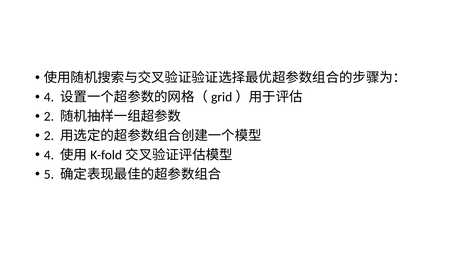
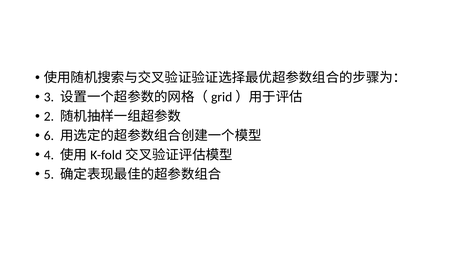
4: 4 -> 3 (49, 97)
2: 2 -> 6 (49, 136)
